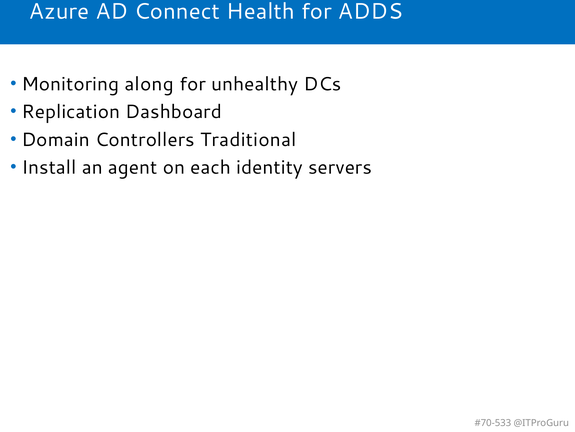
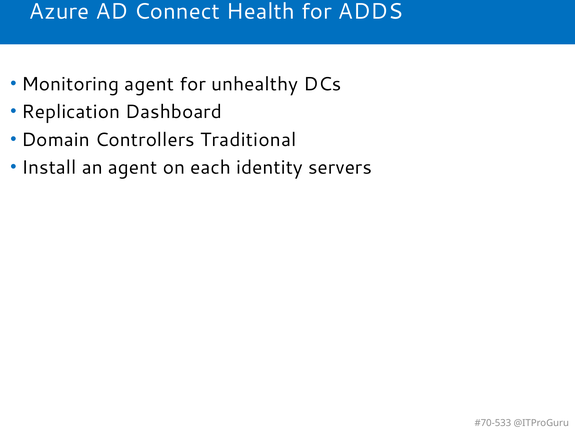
Monitoring along: along -> agent (149, 84)
